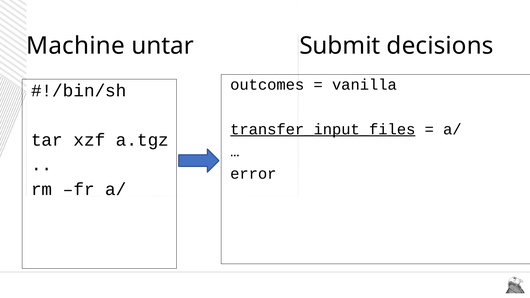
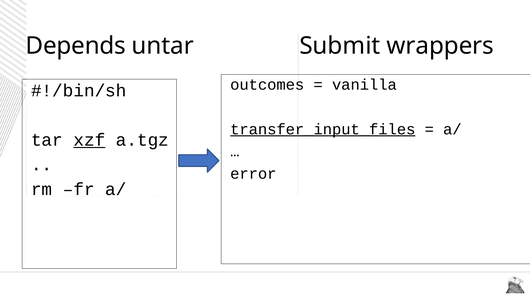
Machine: Machine -> Depends (76, 46)
decisions: decisions -> wrappers (440, 46)
xzf underline: none -> present (89, 140)
